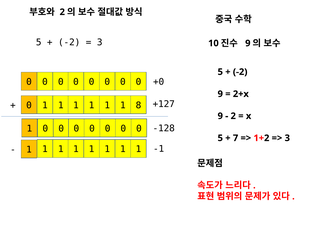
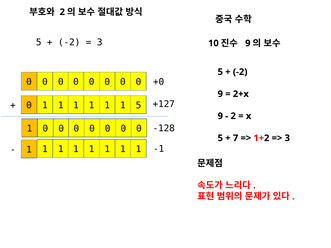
1 8: 8 -> 5 (138, 105)
